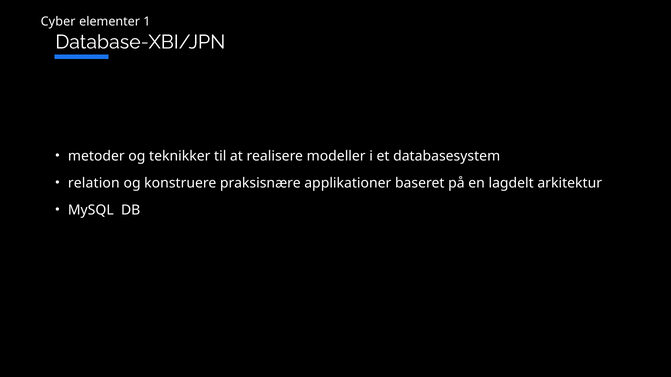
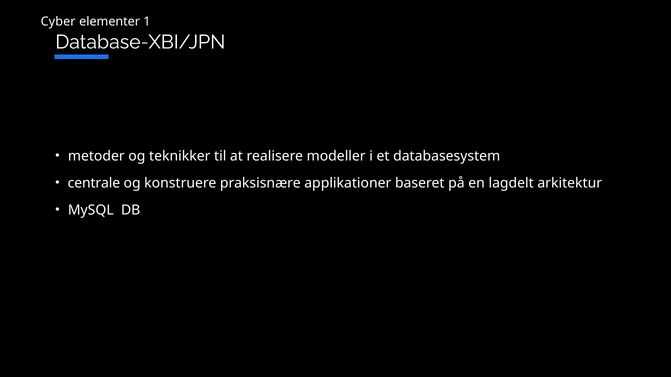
relation: relation -> centrale (94, 183)
